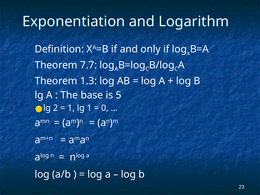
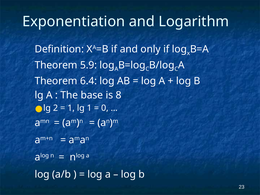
7.7: 7.7 -> 5.9 (89, 65)
1.3: 1.3 -> 6.4 (89, 81)
5: 5 -> 8 (119, 95)
